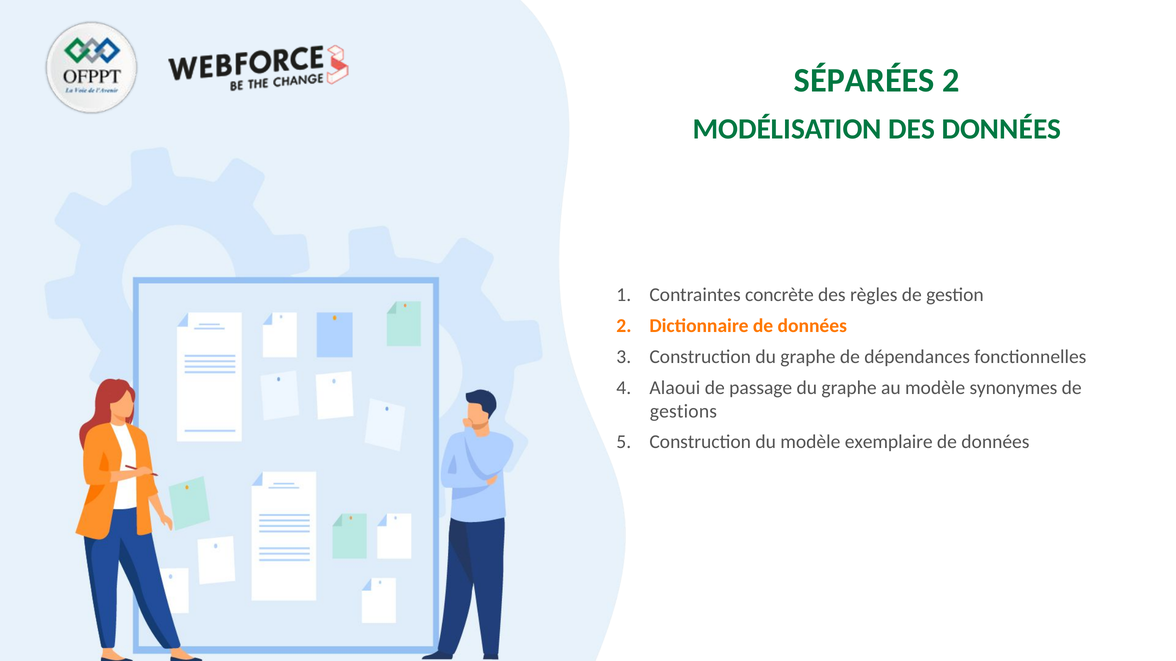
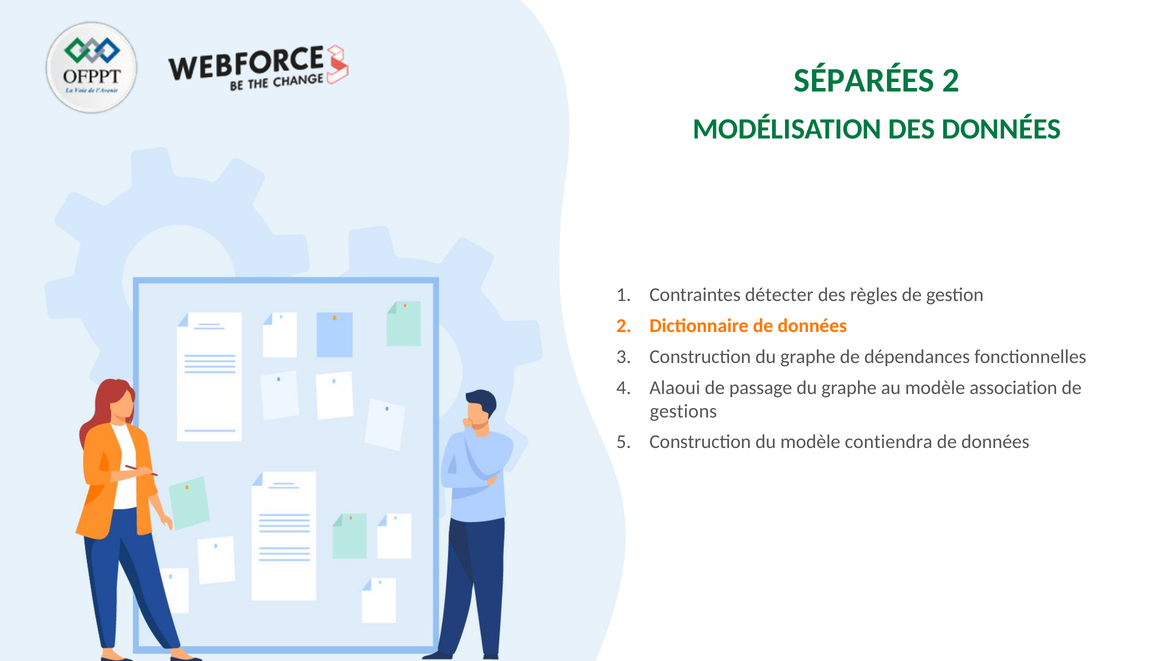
concrète: concrète -> détecter (779, 295)
synonymes: synonymes -> association (1013, 388)
exemplaire: exemplaire -> contiendra (889, 442)
